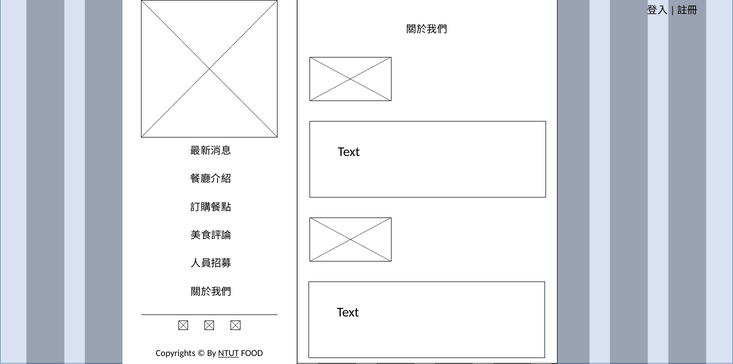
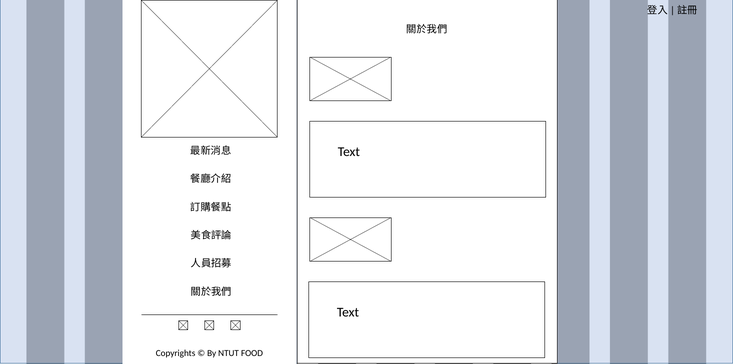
NTUT underline: present -> none (229, 354)
